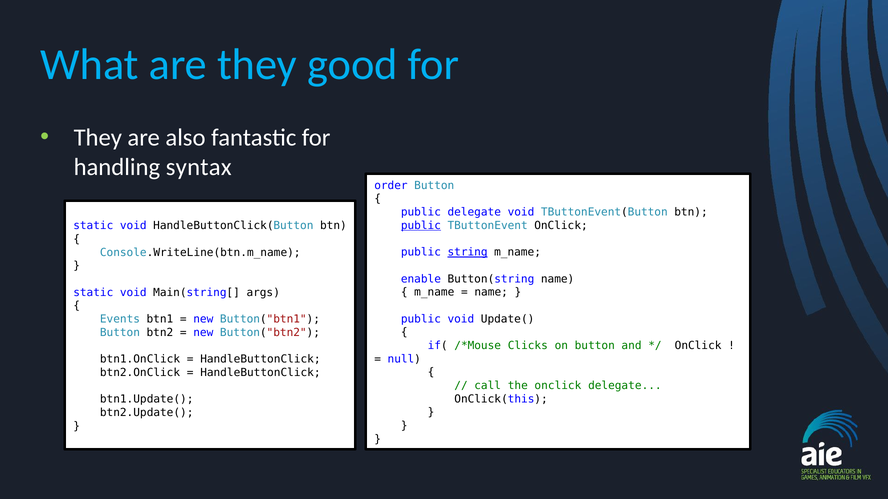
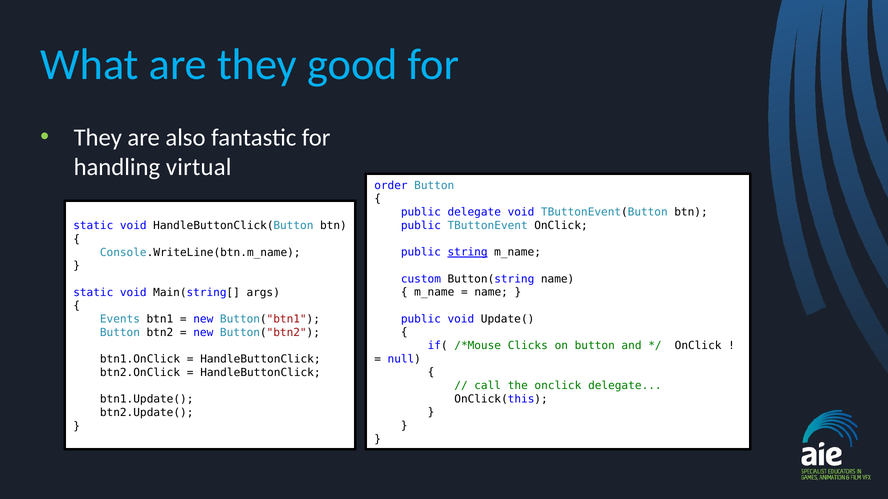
syntax: syntax -> virtual (199, 167)
public underline: present -> none (421, 226)
enable: enable -> custom (421, 279)
